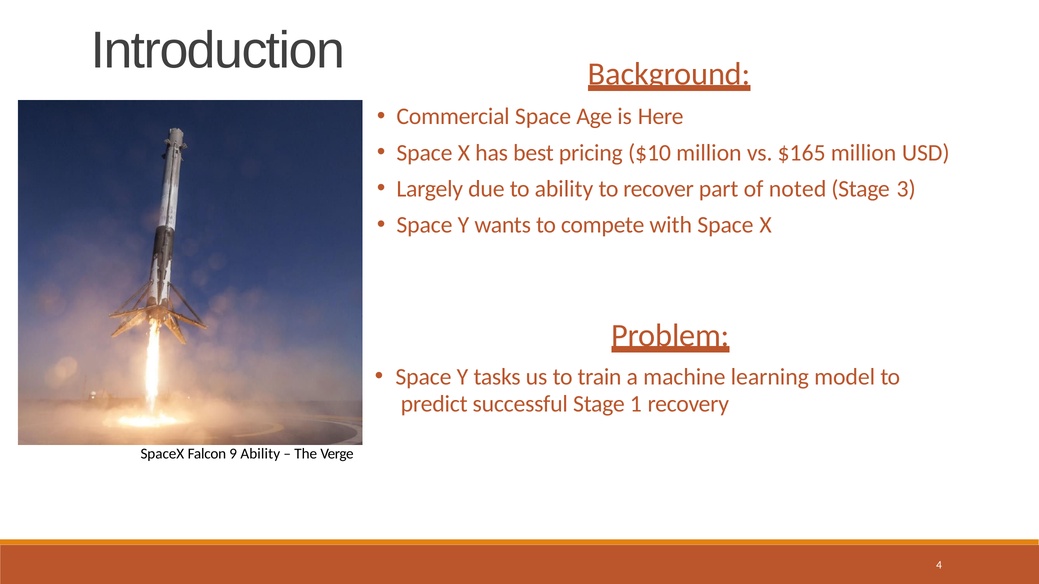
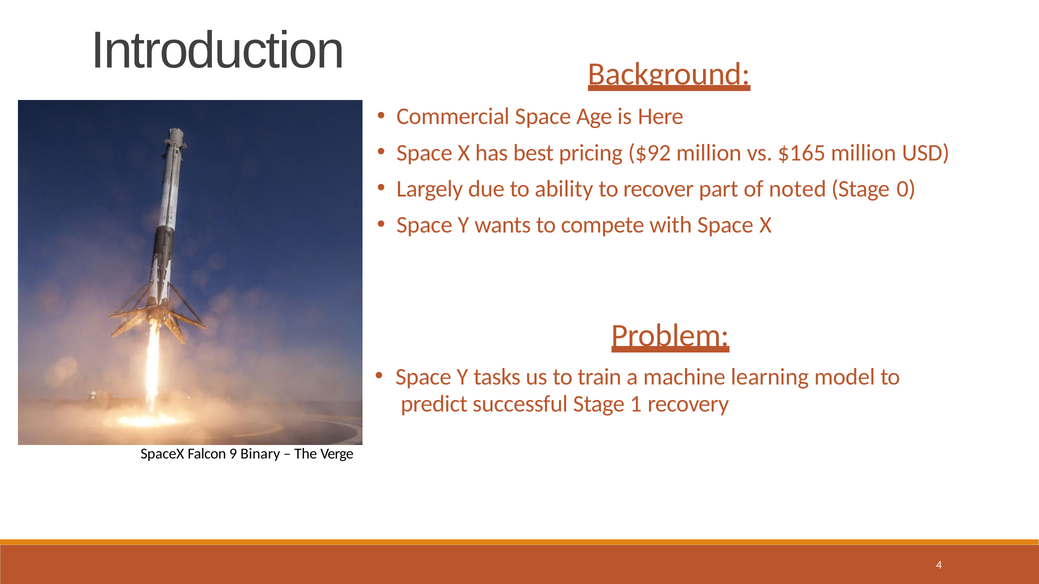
$10: $10 -> $92 (650, 153)
3: 3 -> 0 (906, 189)
9 Ability: Ability -> Binary (260, 454)
